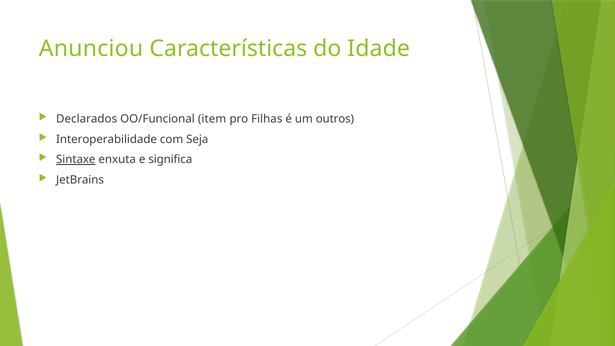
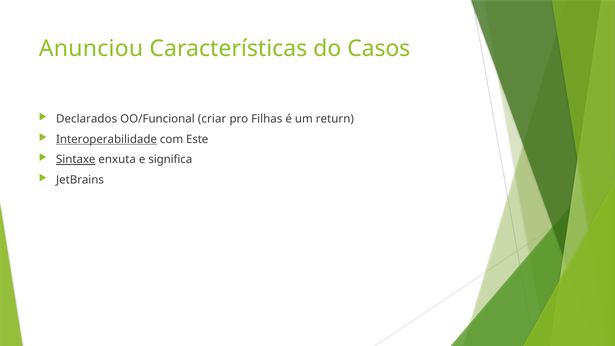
Idade: Idade -> Casos (379, 49)
item: item -> criar (212, 119)
outros: outros -> return (335, 119)
Interoperabilidade underline: none -> present (107, 139)
Seja: Seja -> Este (197, 139)
